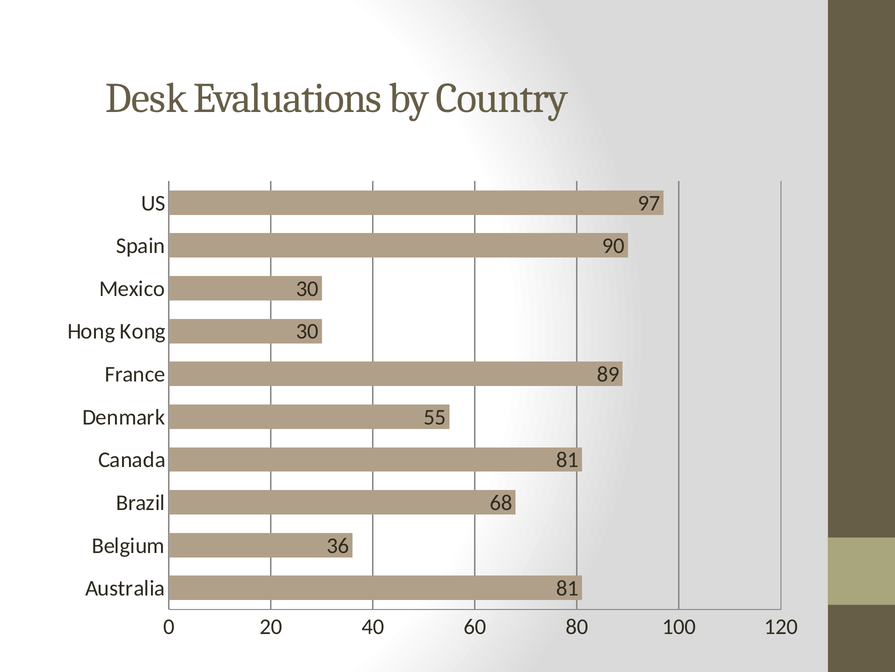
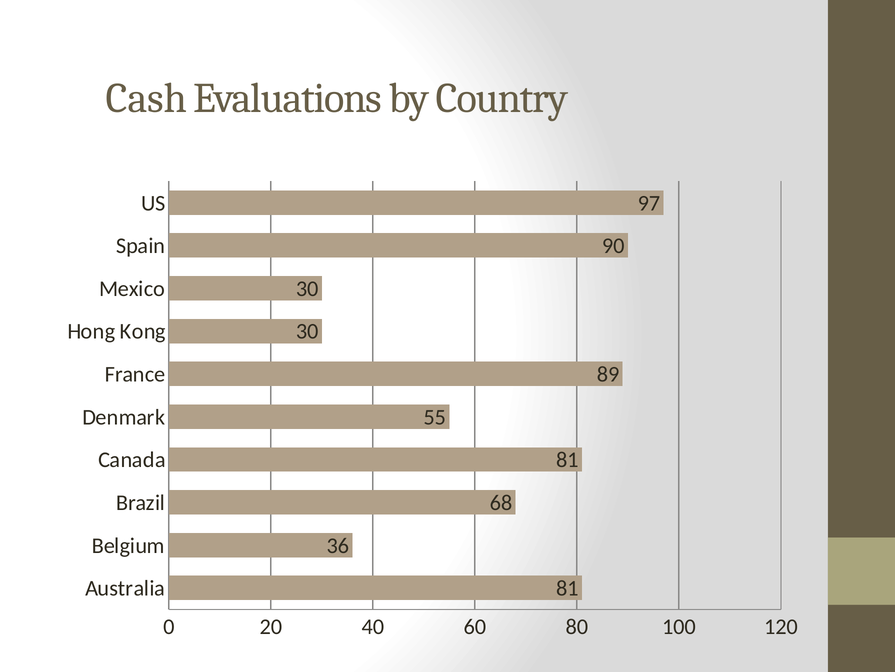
Desk: Desk -> Cash (146, 98)
